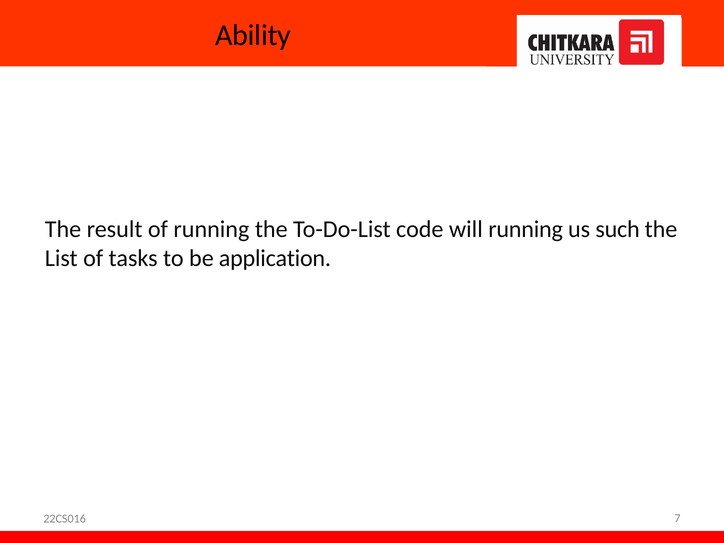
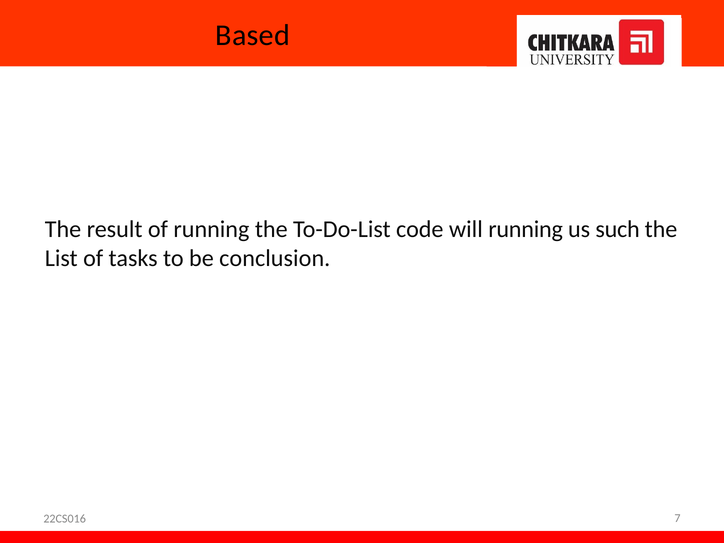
Ability: Ability -> Based (253, 35)
application: application -> conclusion (275, 258)
